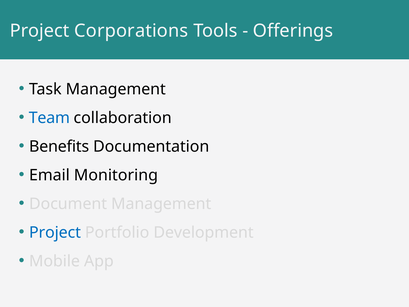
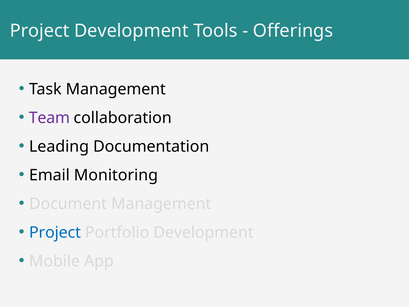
Project Corporations: Corporations -> Development (131, 31)
Team colour: blue -> purple (49, 118)
Benefits: Benefits -> Leading (59, 146)
